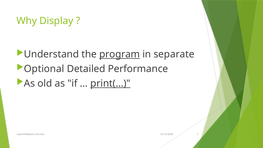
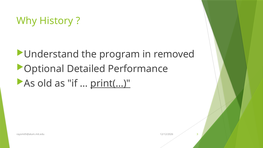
Display: Display -> History (56, 21)
program underline: present -> none (120, 54)
separate: separate -> removed (174, 54)
